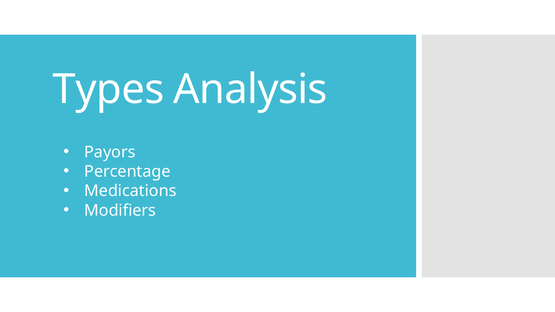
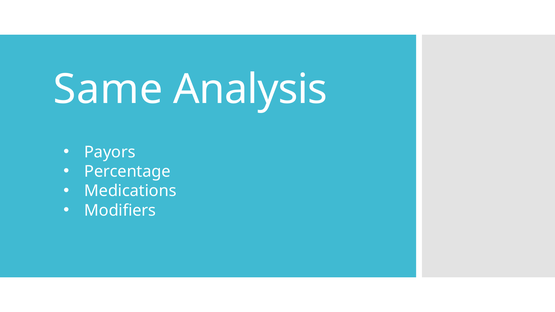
Types: Types -> Same (108, 90)
